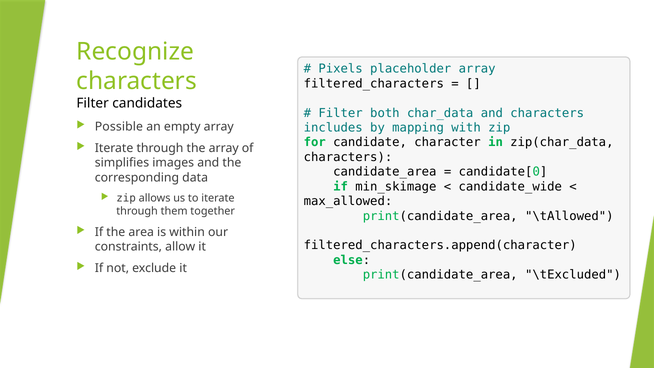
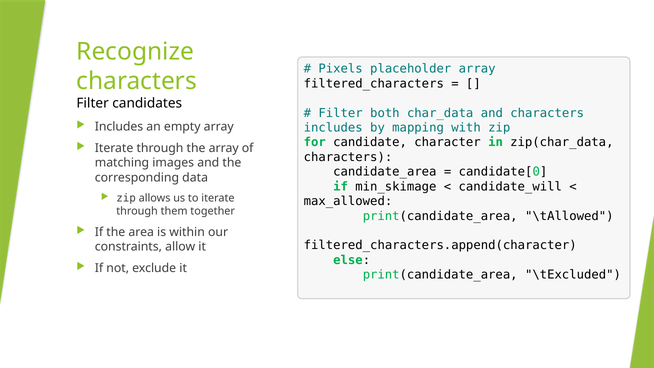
Possible: Possible -> Includes (119, 127)
simplifies: simplifies -> matching (122, 163)
candidate_wide: candidate_wide -> candidate_will (510, 186)
